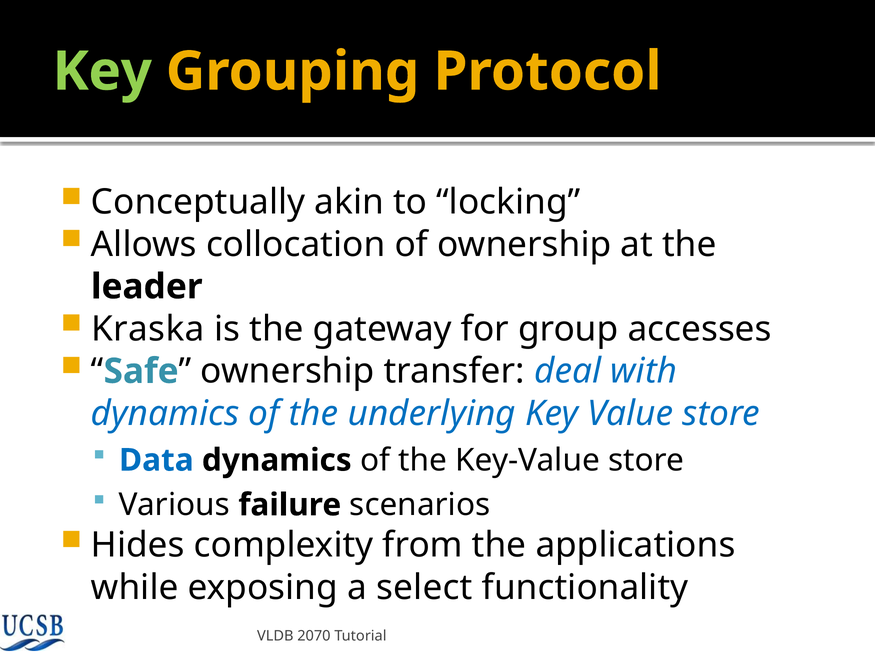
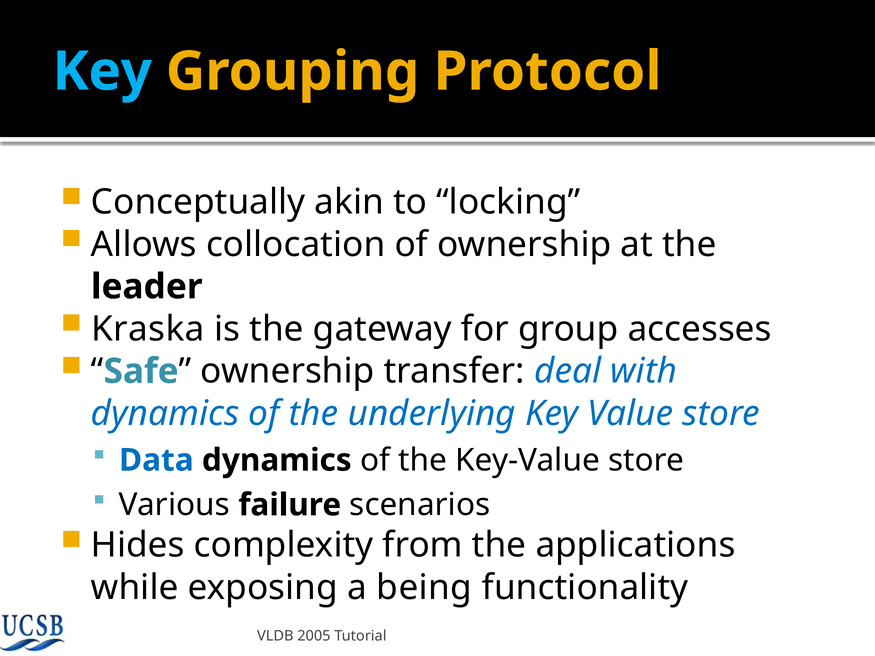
Key colour: light green -> light blue (102, 72)
select: select -> being (424, 588)
2070: 2070 -> 2005 (314, 636)
